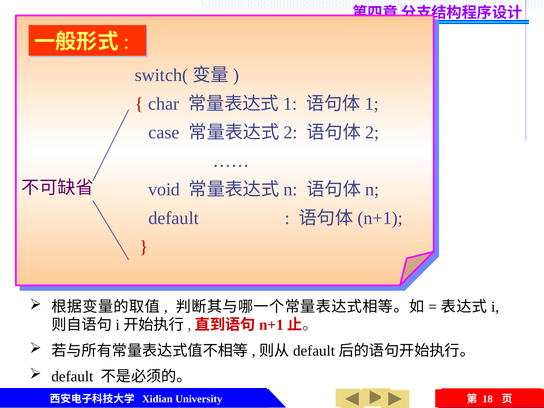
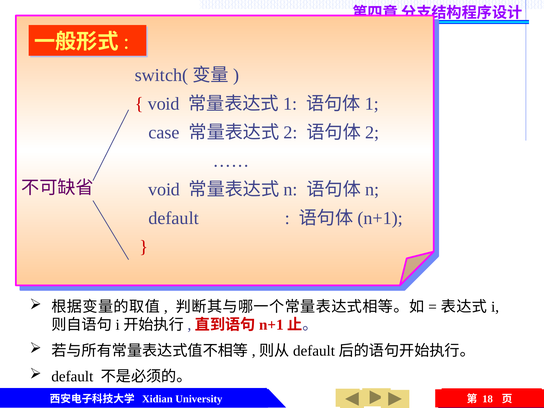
char: char -> void (164, 104)
